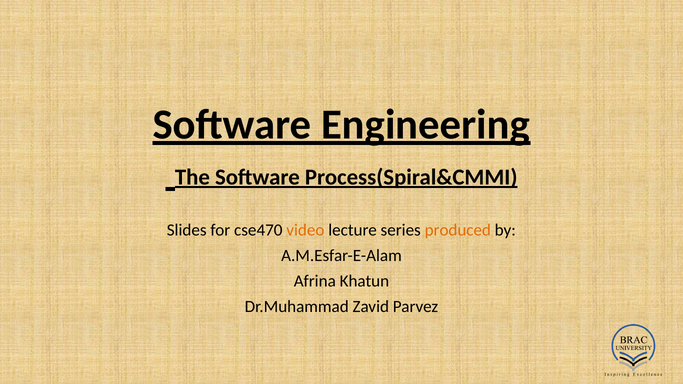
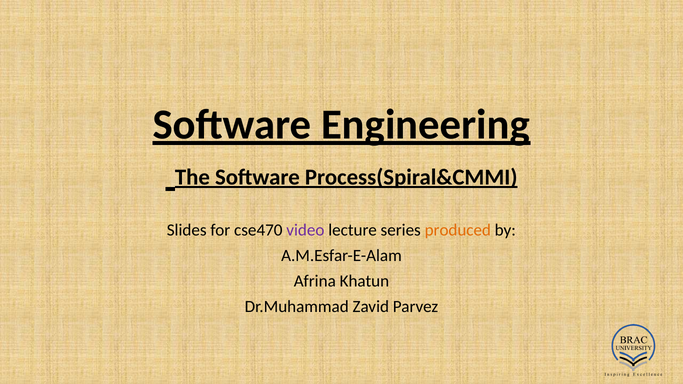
video colour: orange -> purple (305, 230)
